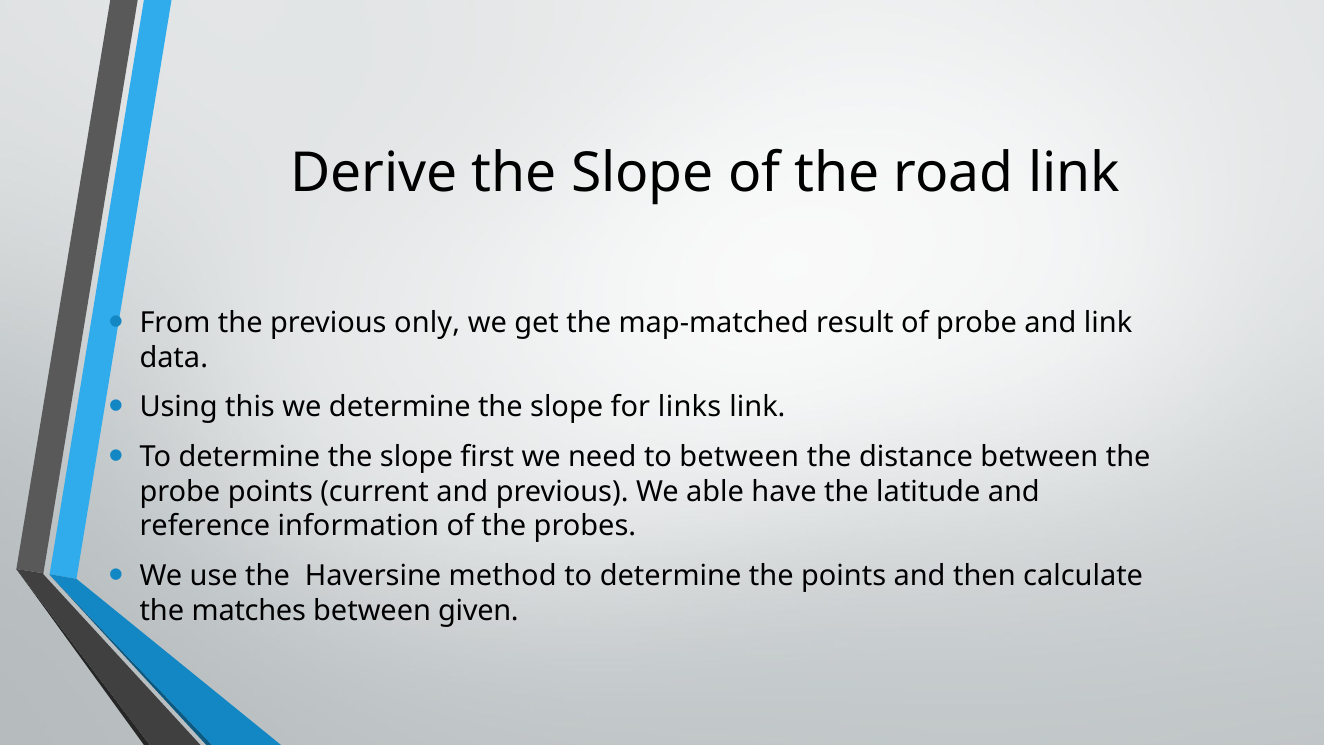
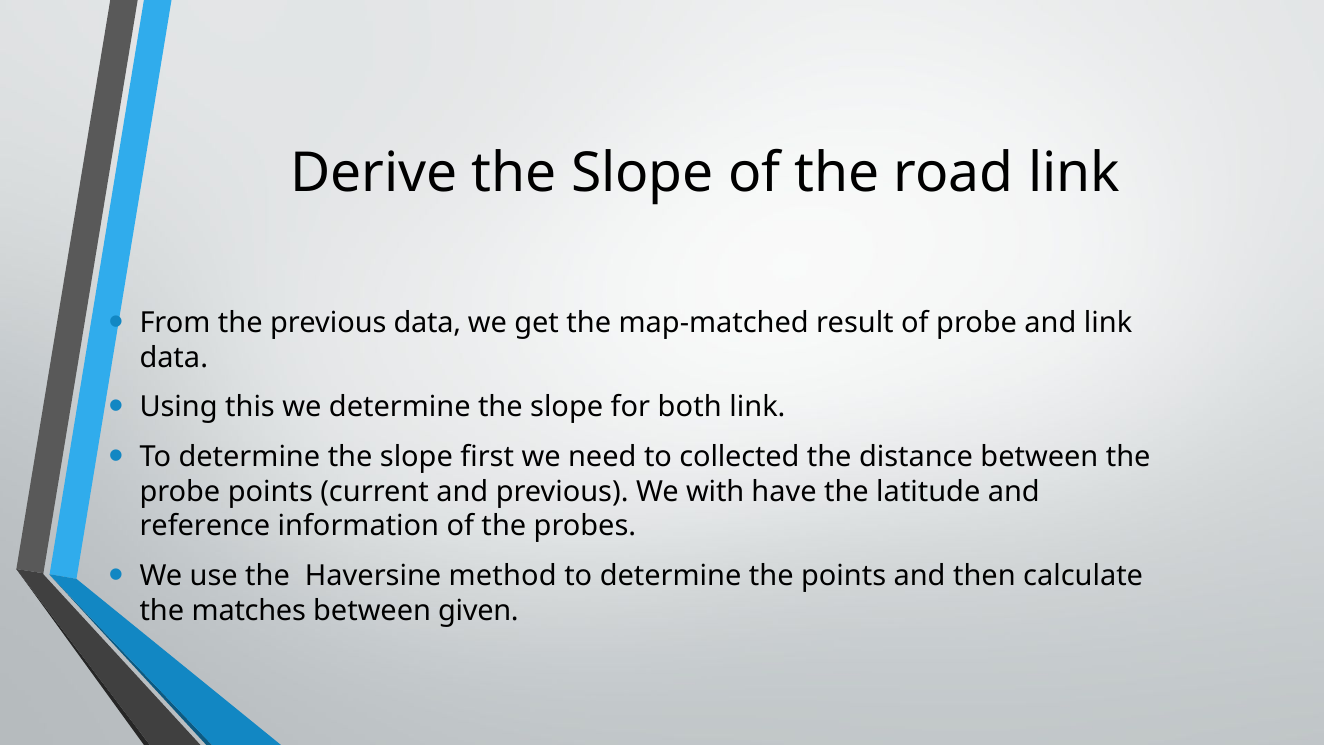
previous only: only -> data (427, 323)
links: links -> both (690, 407)
to between: between -> collected (739, 457)
able: able -> with (715, 491)
